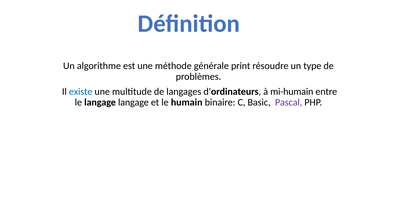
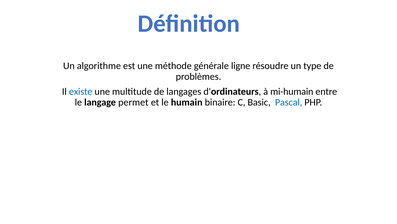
print: print -> ligne (241, 66)
langage langage: langage -> permet (133, 102)
Pascal colour: purple -> blue (289, 102)
